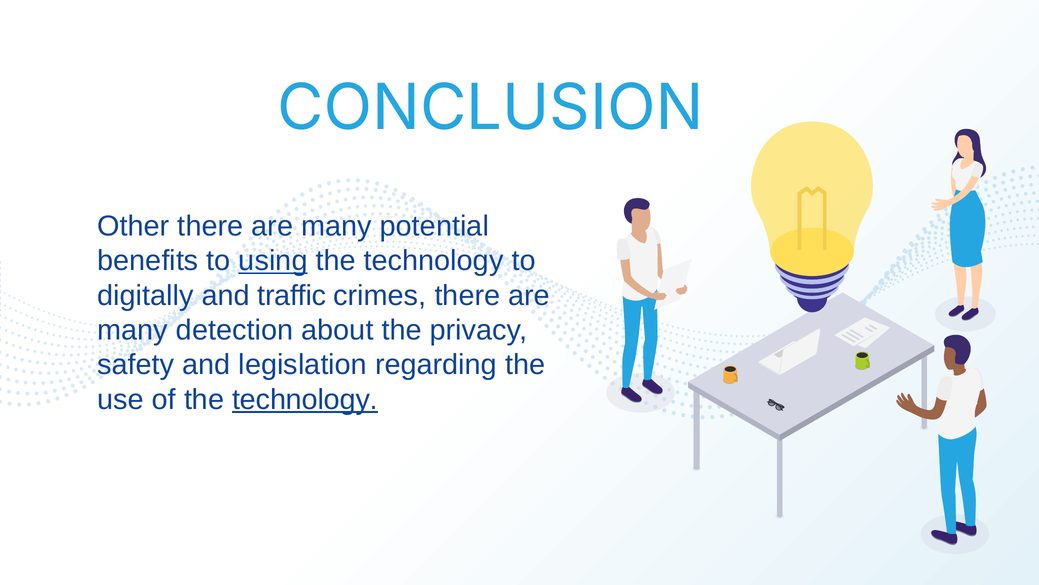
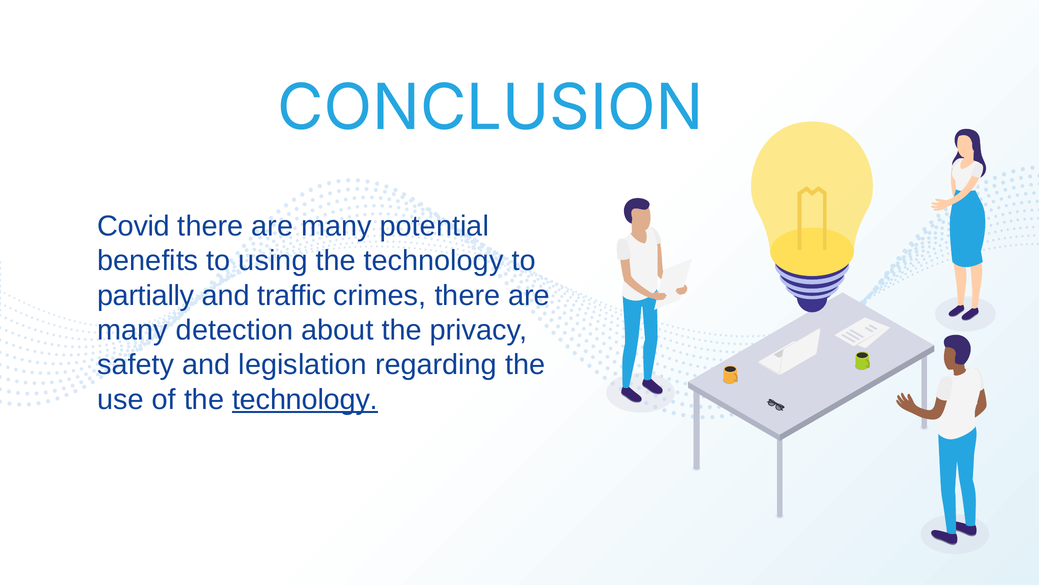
Other: Other -> Covid (134, 226)
using underline: present -> none (273, 261)
digitally: digitally -> partially (146, 295)
